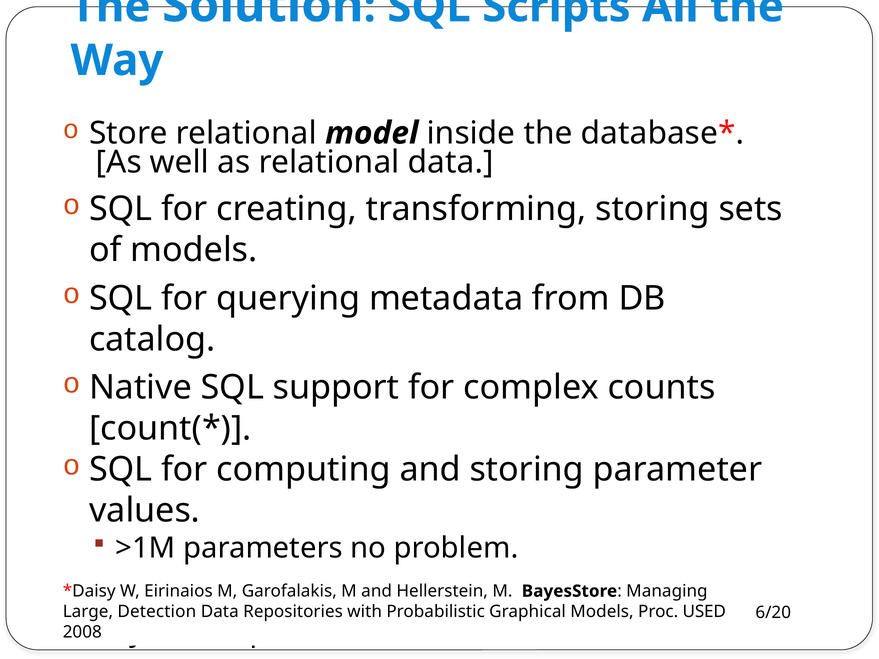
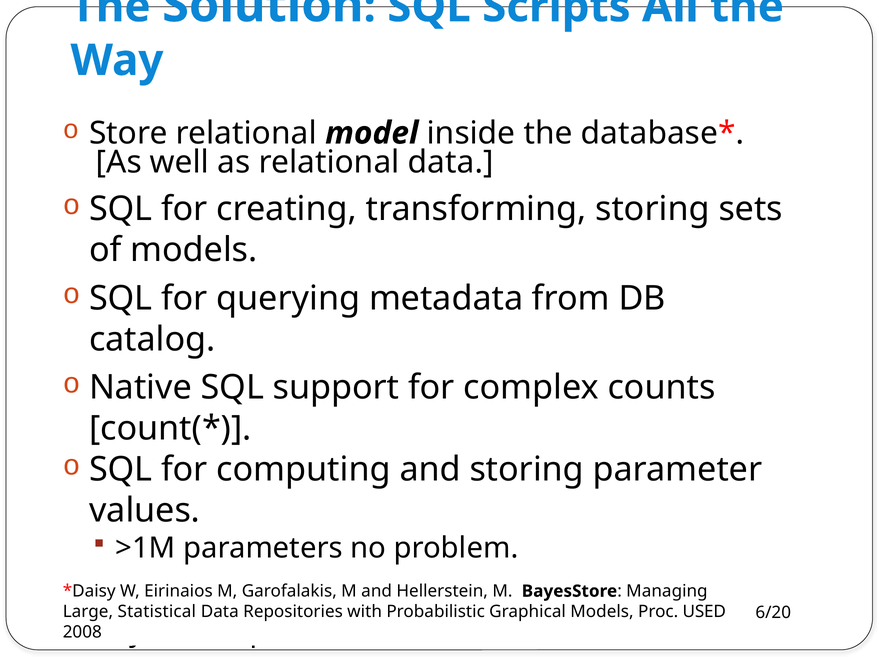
Detection: Detection -> Statistical (157, 612)
